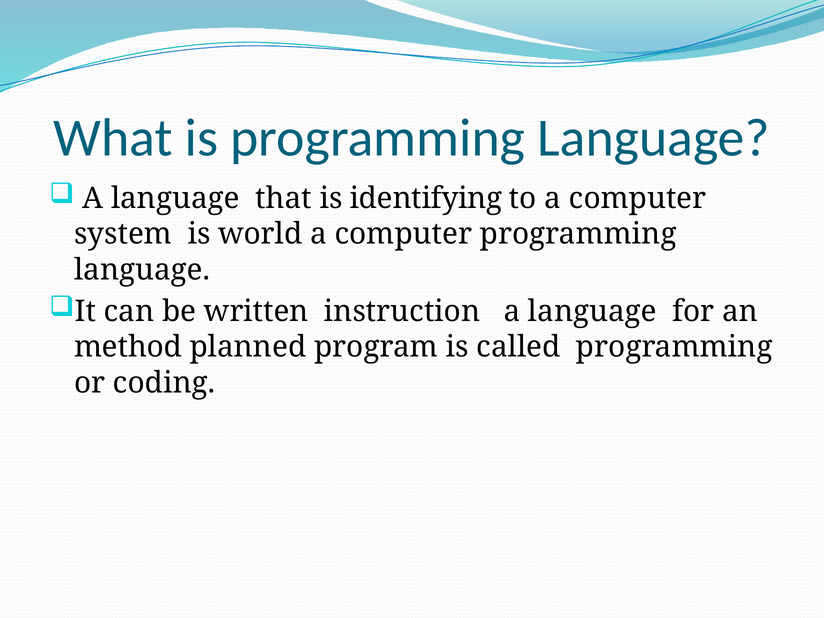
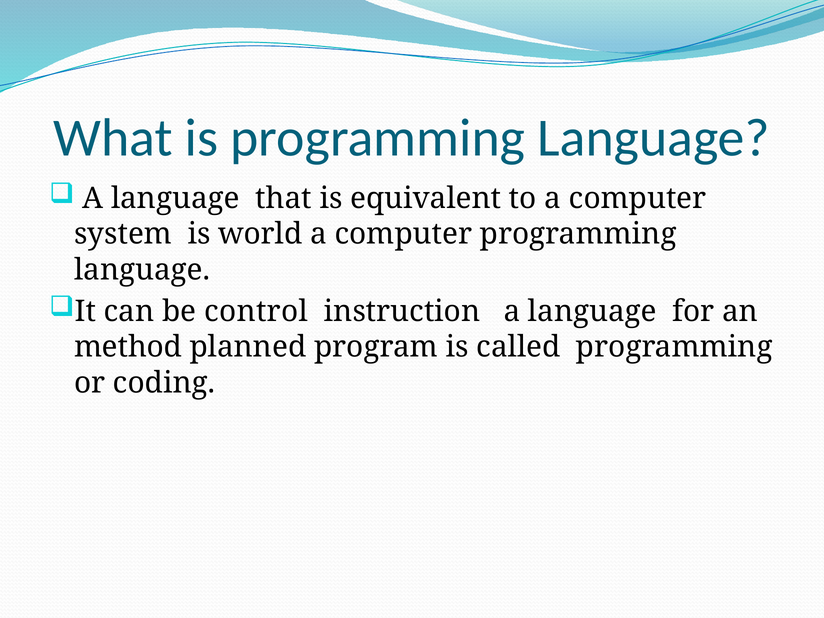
identifying: identifying -> equivalent (426, 198)
written: written -> control (256, 311)
